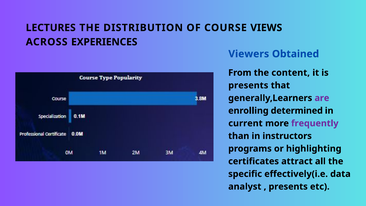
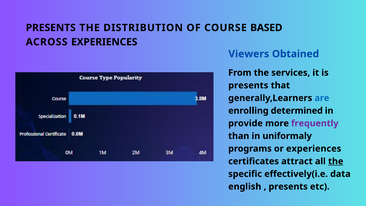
LECTURES: LECTURES -> PRESENTS (51, 28)
VIEWS: VIEWS -> BASED (266, 28)
content: content -> services (291, 73)
are colour: purple -> blue (322, 98)
current: current -> provide (246, 123)
instructors: instructors -> uniformaly (287, 136)
or highlighting: highlighting -> experiences (314, 149)
the underline: none -> present (336, 161)
analyst: analyst -> english (245, 186)
